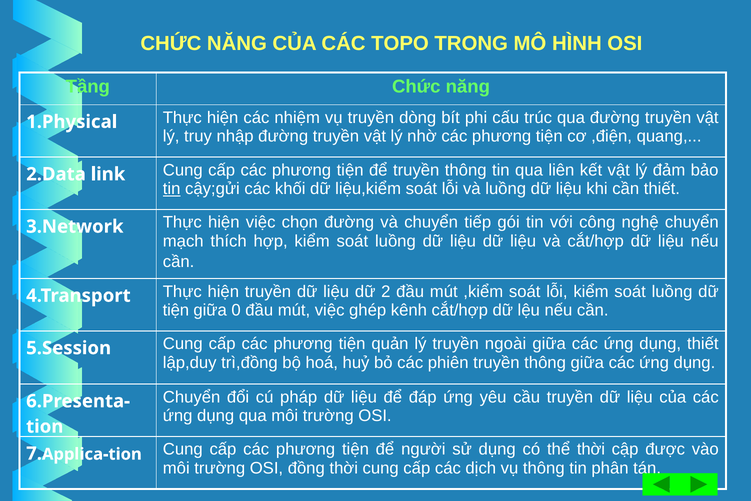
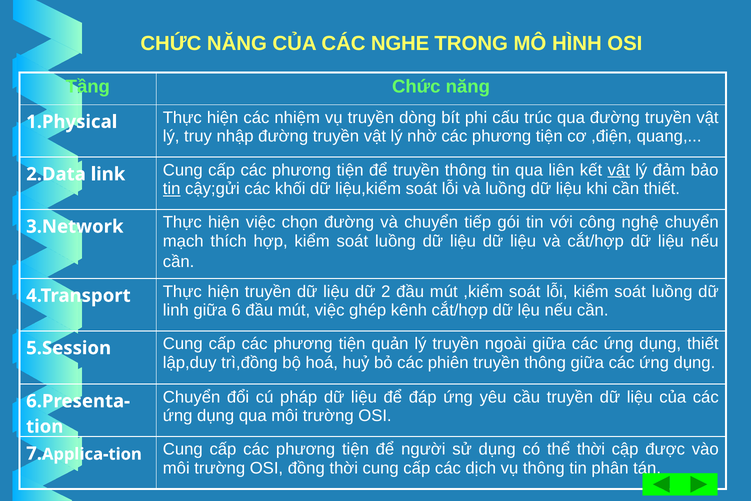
TOPO: TOPO -> NGHE (400, 44)
vật underline: none -> present (619, 170)
tiện: tiện -> linh (176, 310)
0: 0 -> 6 (236, 310)
